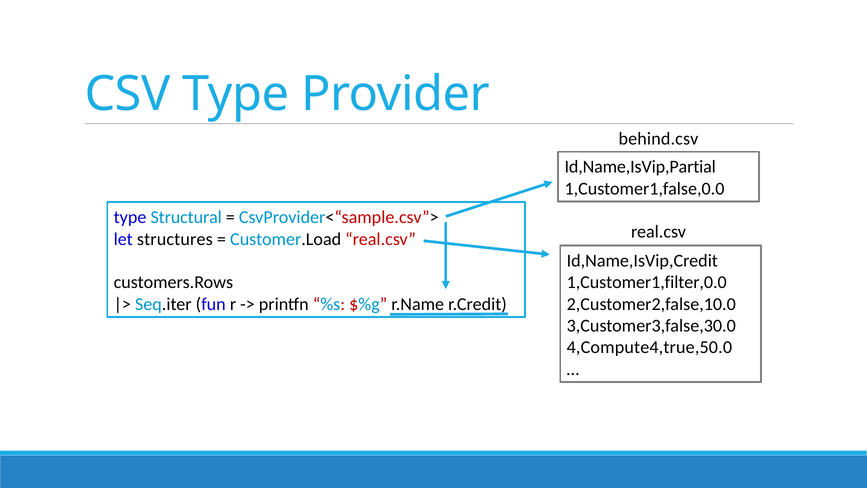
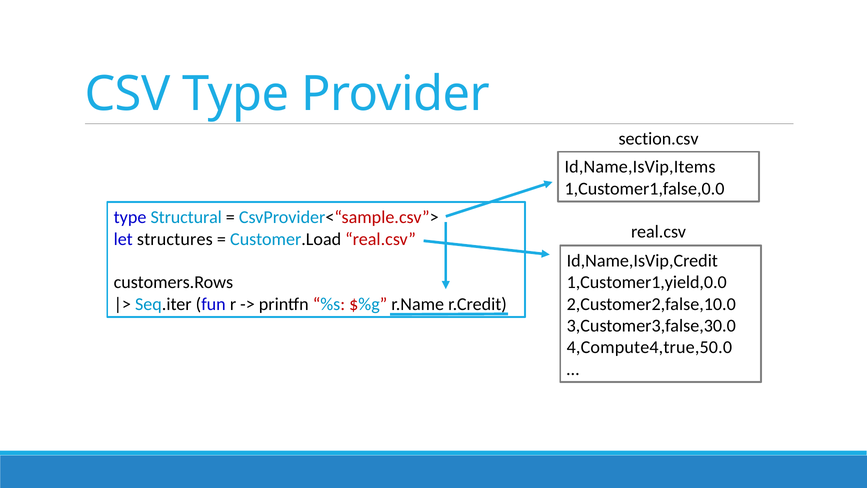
behind.csv: behind.csv -> section.csv (659, 138)
Id,Name,IsVip,Partial: Id,Name,IsVip,Partial -> Id,Name,IsVip,Items (640, 167)
1,Customer1,filter,0.0: 1,Customer1,filter,0.0 -> 1,Customer1,yield,0.0 (647, 282)
